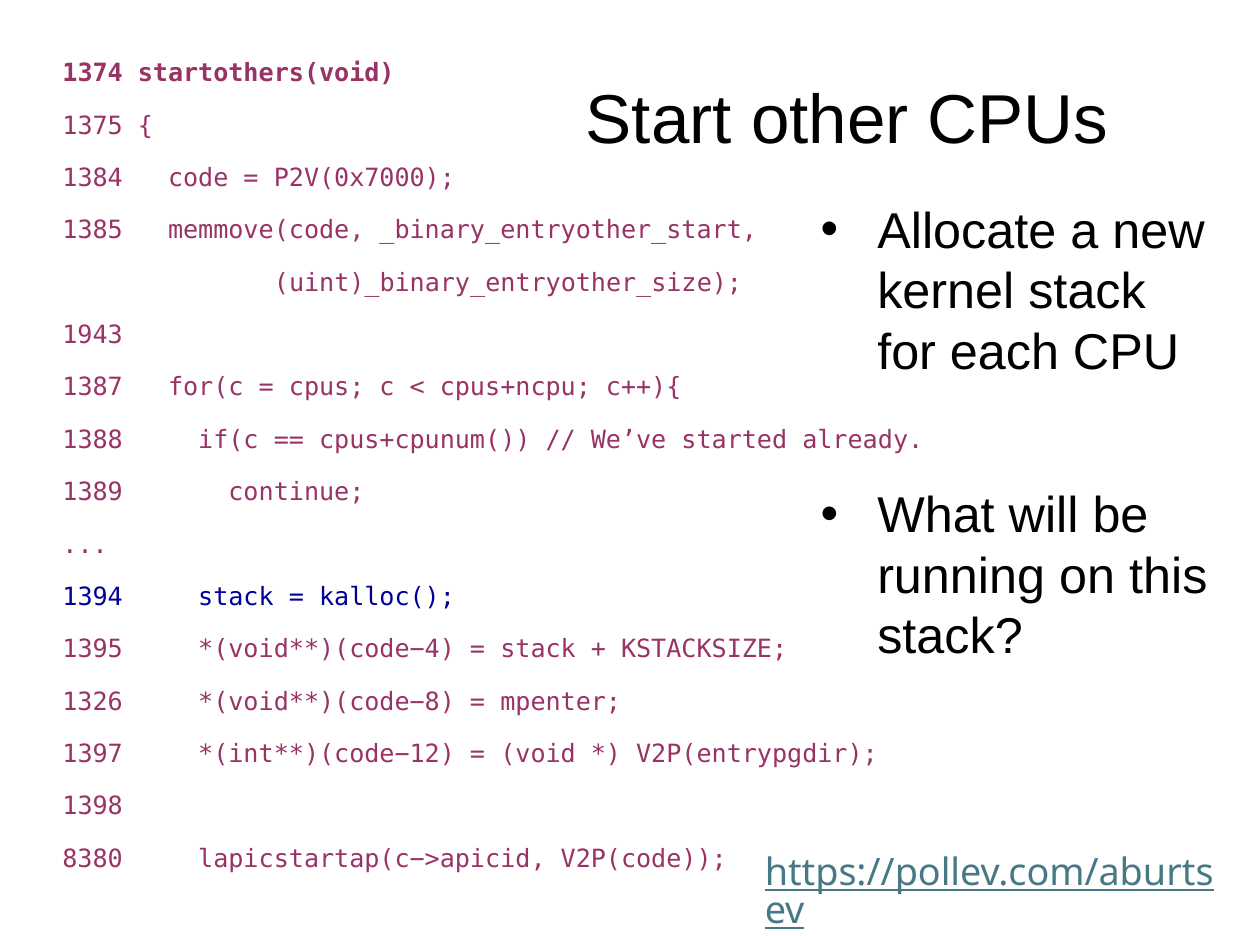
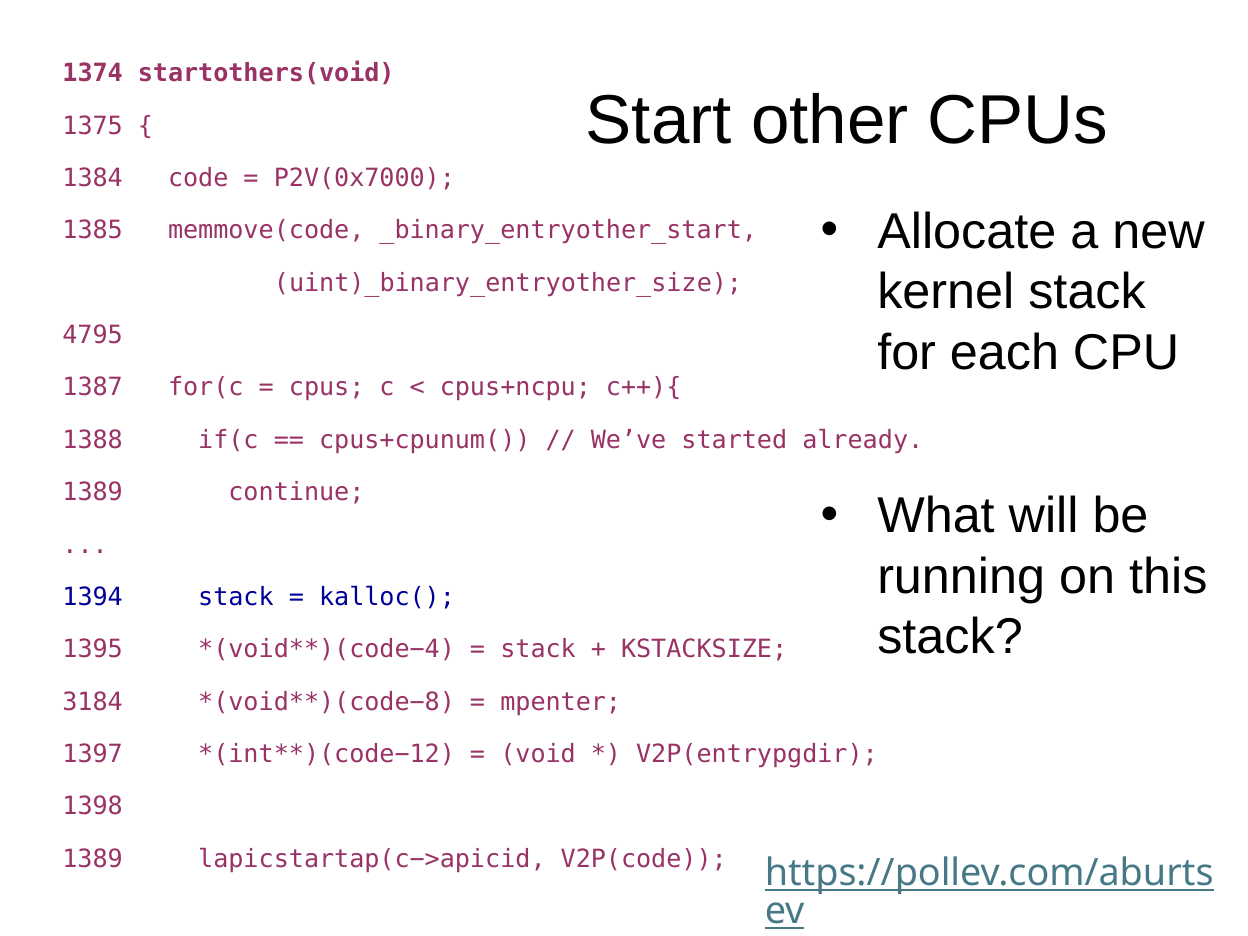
1943: 1943 -> 4795 (93, 335)
1326: 1326 -> 3184 (93, 702)
8380: 8380 -> 1389 (93, 859)
